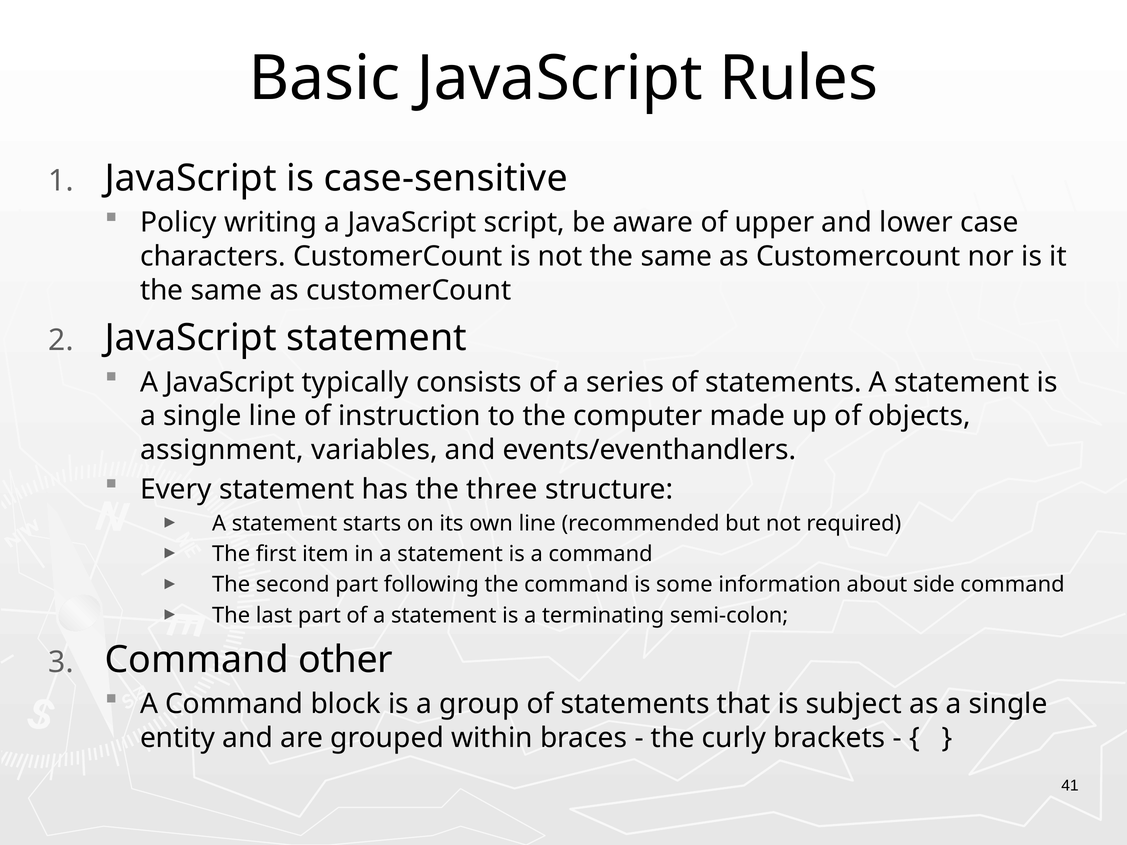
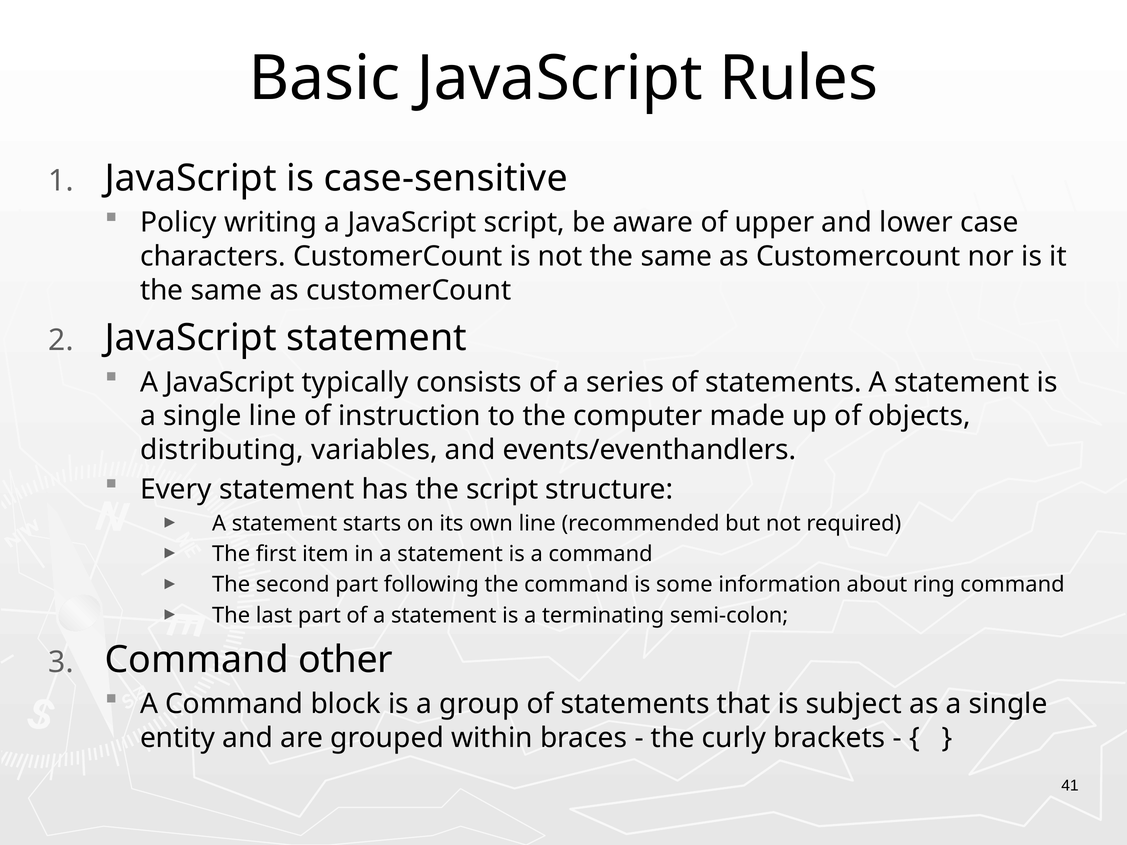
assignment: assignment -> distributing (222, 450)
the three: three -> script (502, 489)
side: side -> ring (934, 585)
